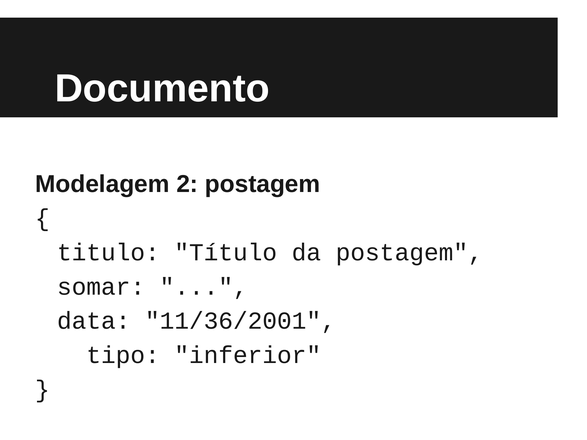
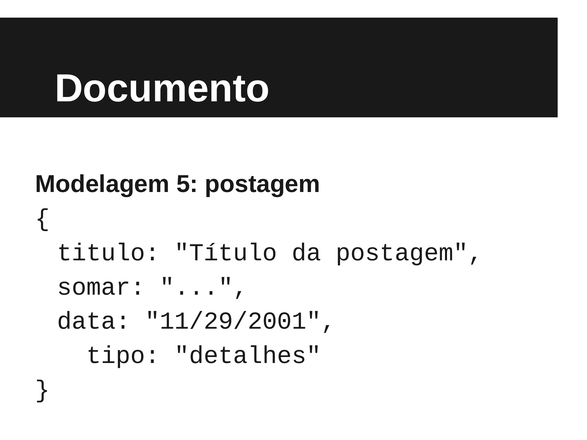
2: 2 -> 5 (187, 184)
11/36/2001: 11/36/2001 -> 11/29/2001 (241, 321)
inferior: inferior -> detalhes (248, 355)
